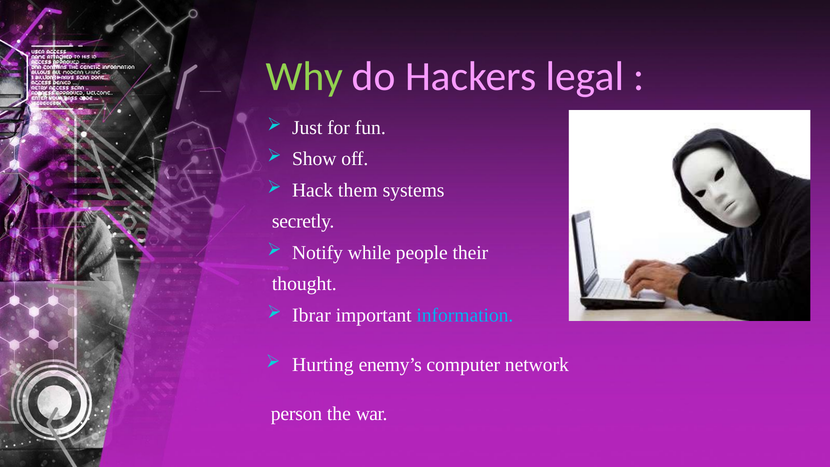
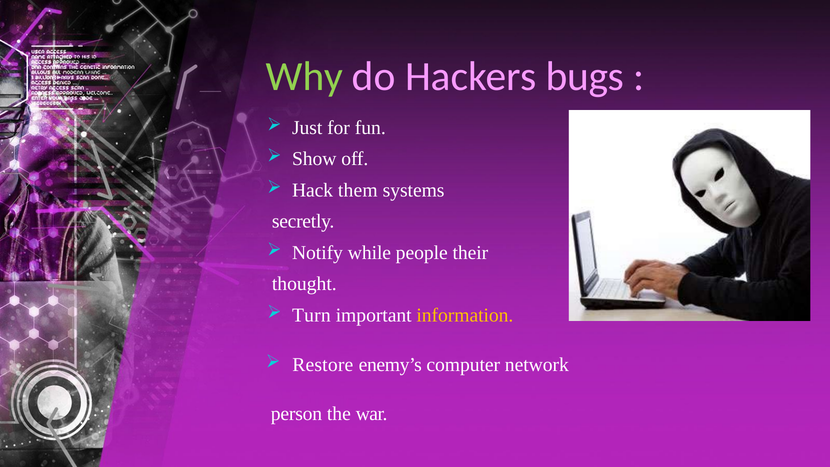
legal: legal -> bugs (585, 77)
Ibrar: Ibrar -> Turn (311, 315)
information colour: light blue -> yellow (465, 315)
Hurting: Hurting -> Restore (323, 364)
